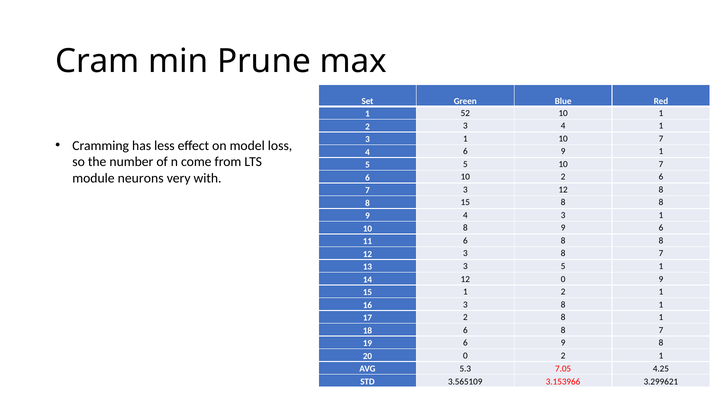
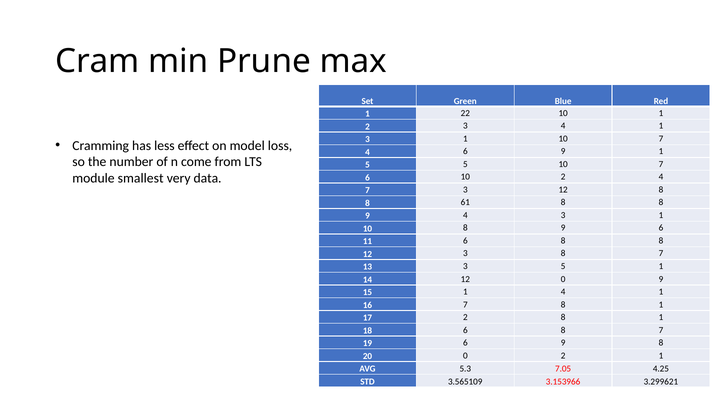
52: 52 -> 22 (465, 113)
neurons: neurons -> smallest (141, 178)
with: with -> data (208, 178)
2 6: 6 -> 4 (661, 177)
8 15: 15 -> 61 (465, 202)
15 1 2: 2 -> 4 (563, 292)
16 3: 3 -> 7 (465, 304)
